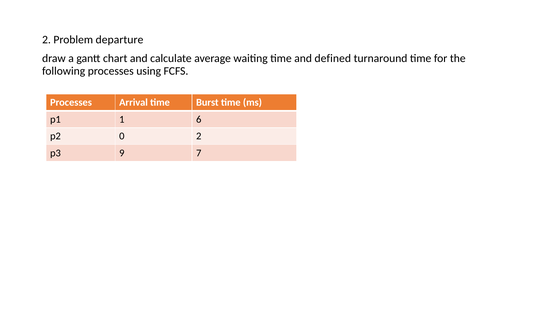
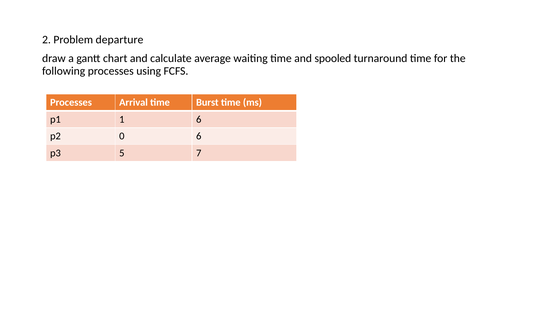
defined: defined -> spooled (333, 58)
0 2: 2 -> 6 (199, 136)
9: 9 -> 5 (122, 153)
